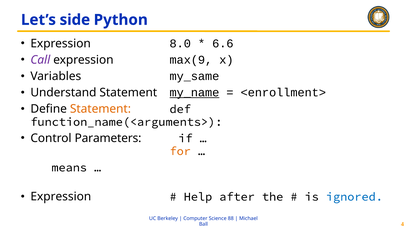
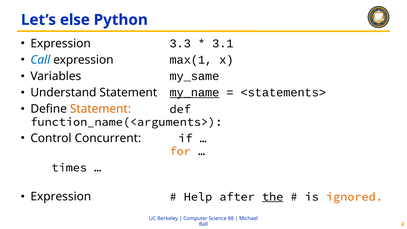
side: side -> else (75, 20)
8.0: 8.0 -> 3.3 (180, 43)
6.6: 6.6 -> 3.1 (223, 43)
Call colour: purple -> blue (40, 60)
max(9: max(9 -> max(1 (191, 60)
<enrollment>: <enrollment> -> <statements> (283, 93)
Parameters: Parameters -> Concurrent (108, 138)
means: means -> times (69, 167)
the underline: none -> present (273, 197)
ignored colour: blue -> orange (354, 197)
